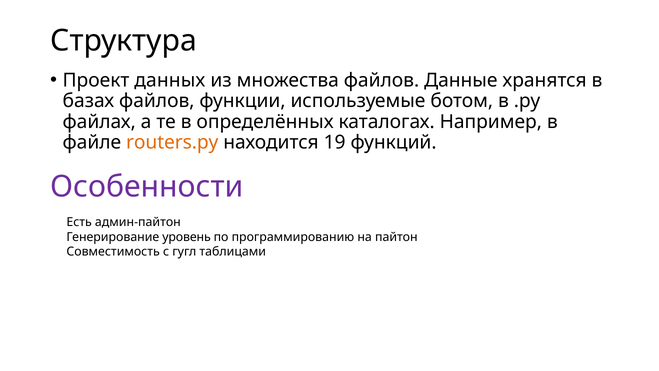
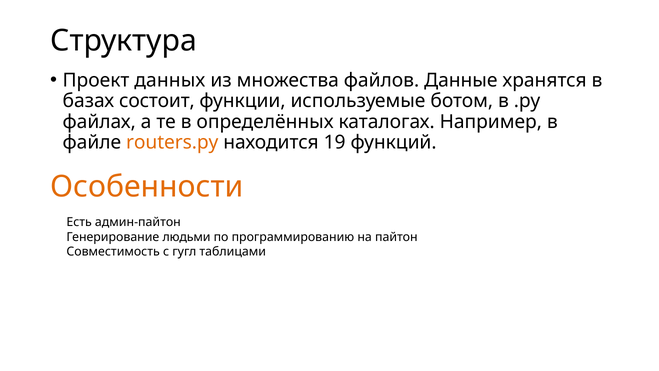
базах файлов: файлов -> состоит (157, 101)
Особенности colour: purple -> orange (147, 186)
уровень: уровень -> людьми (186, 237)
